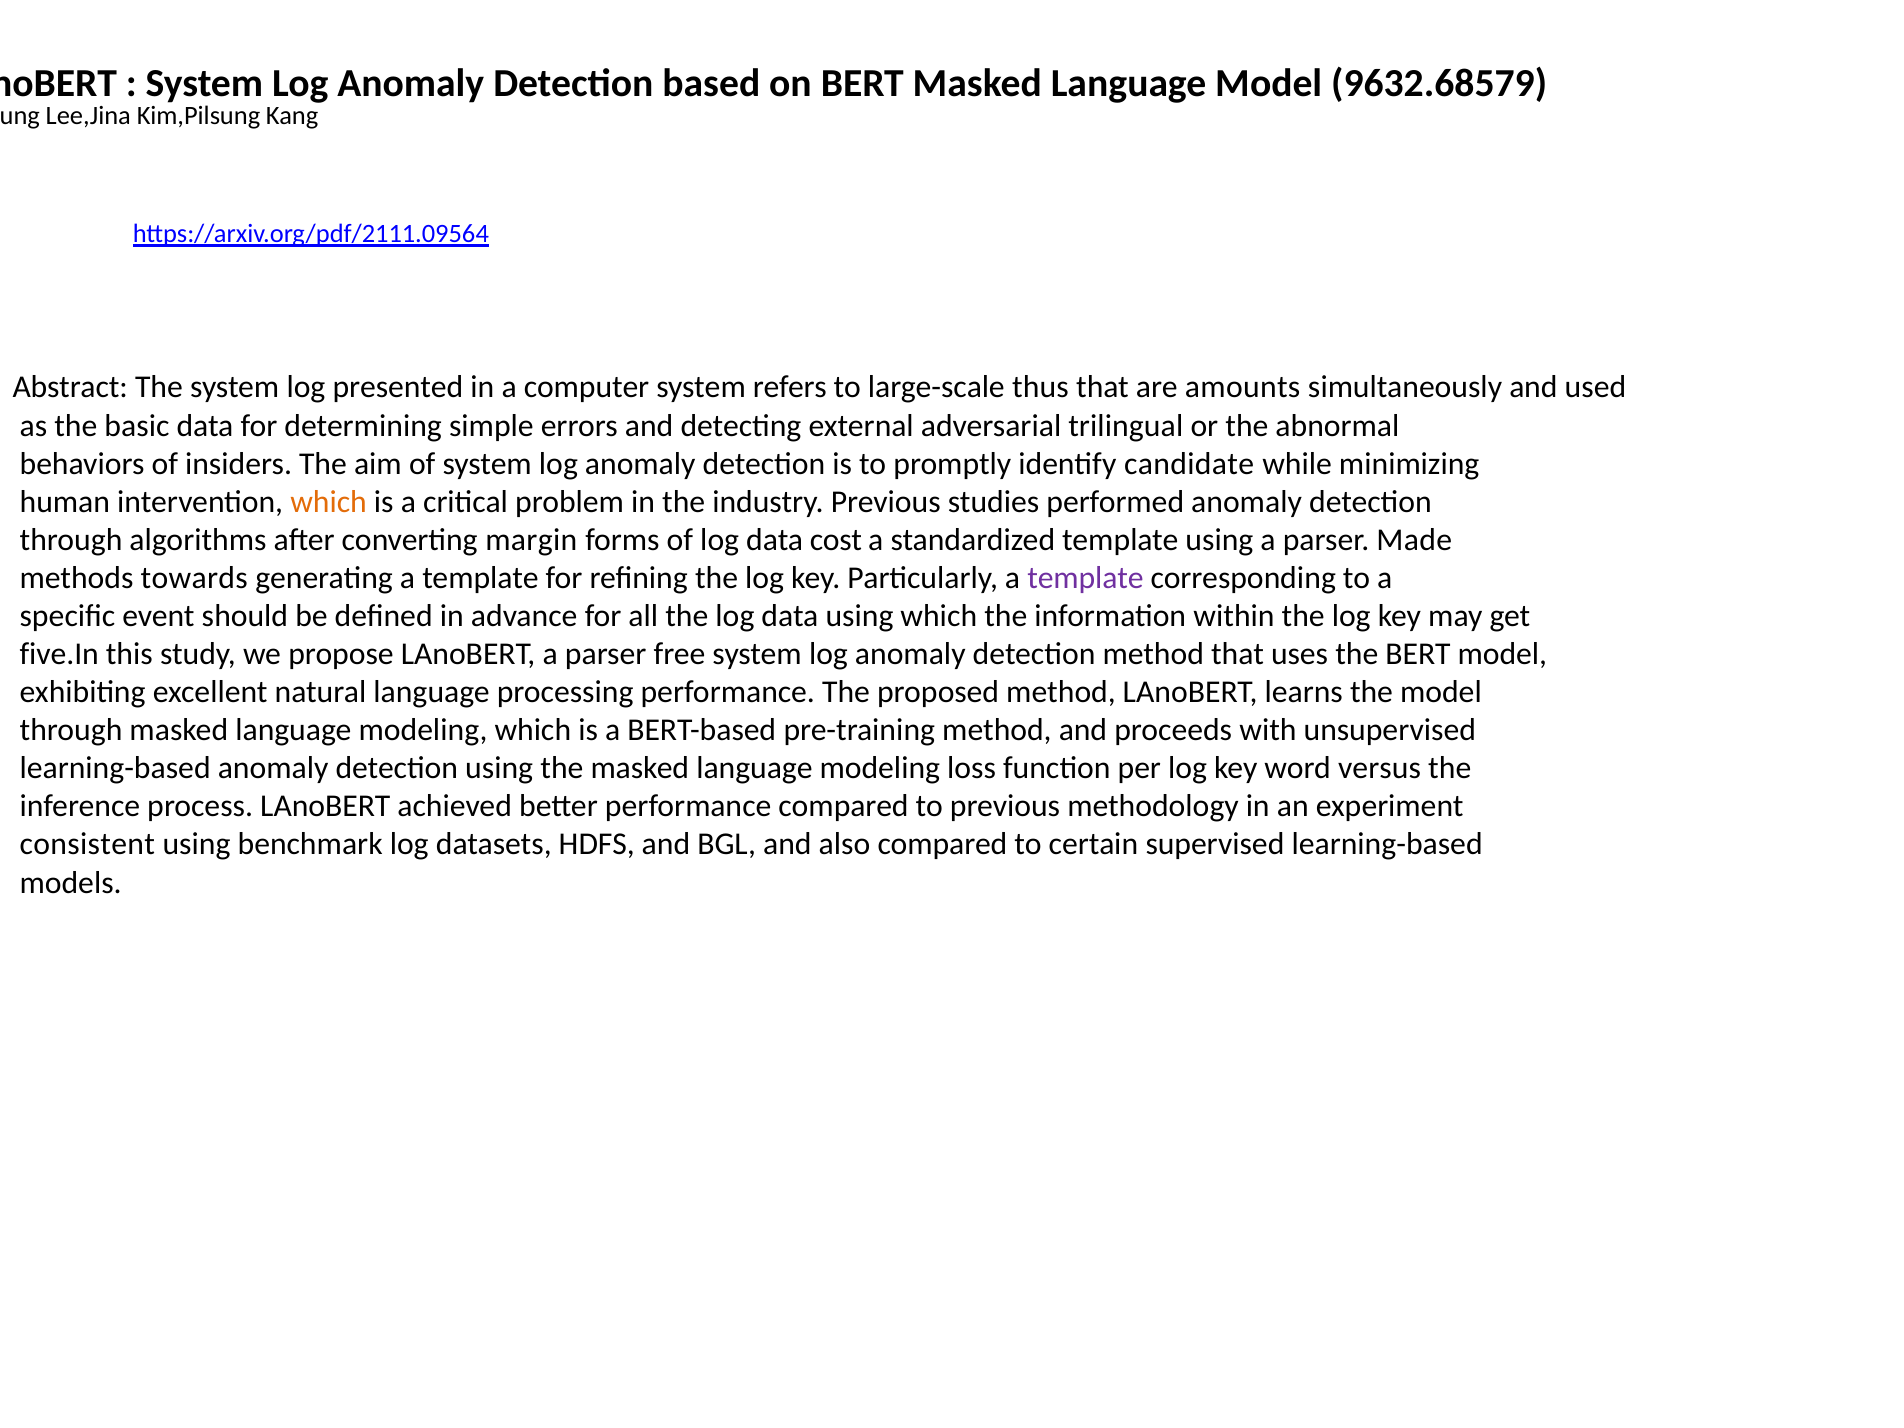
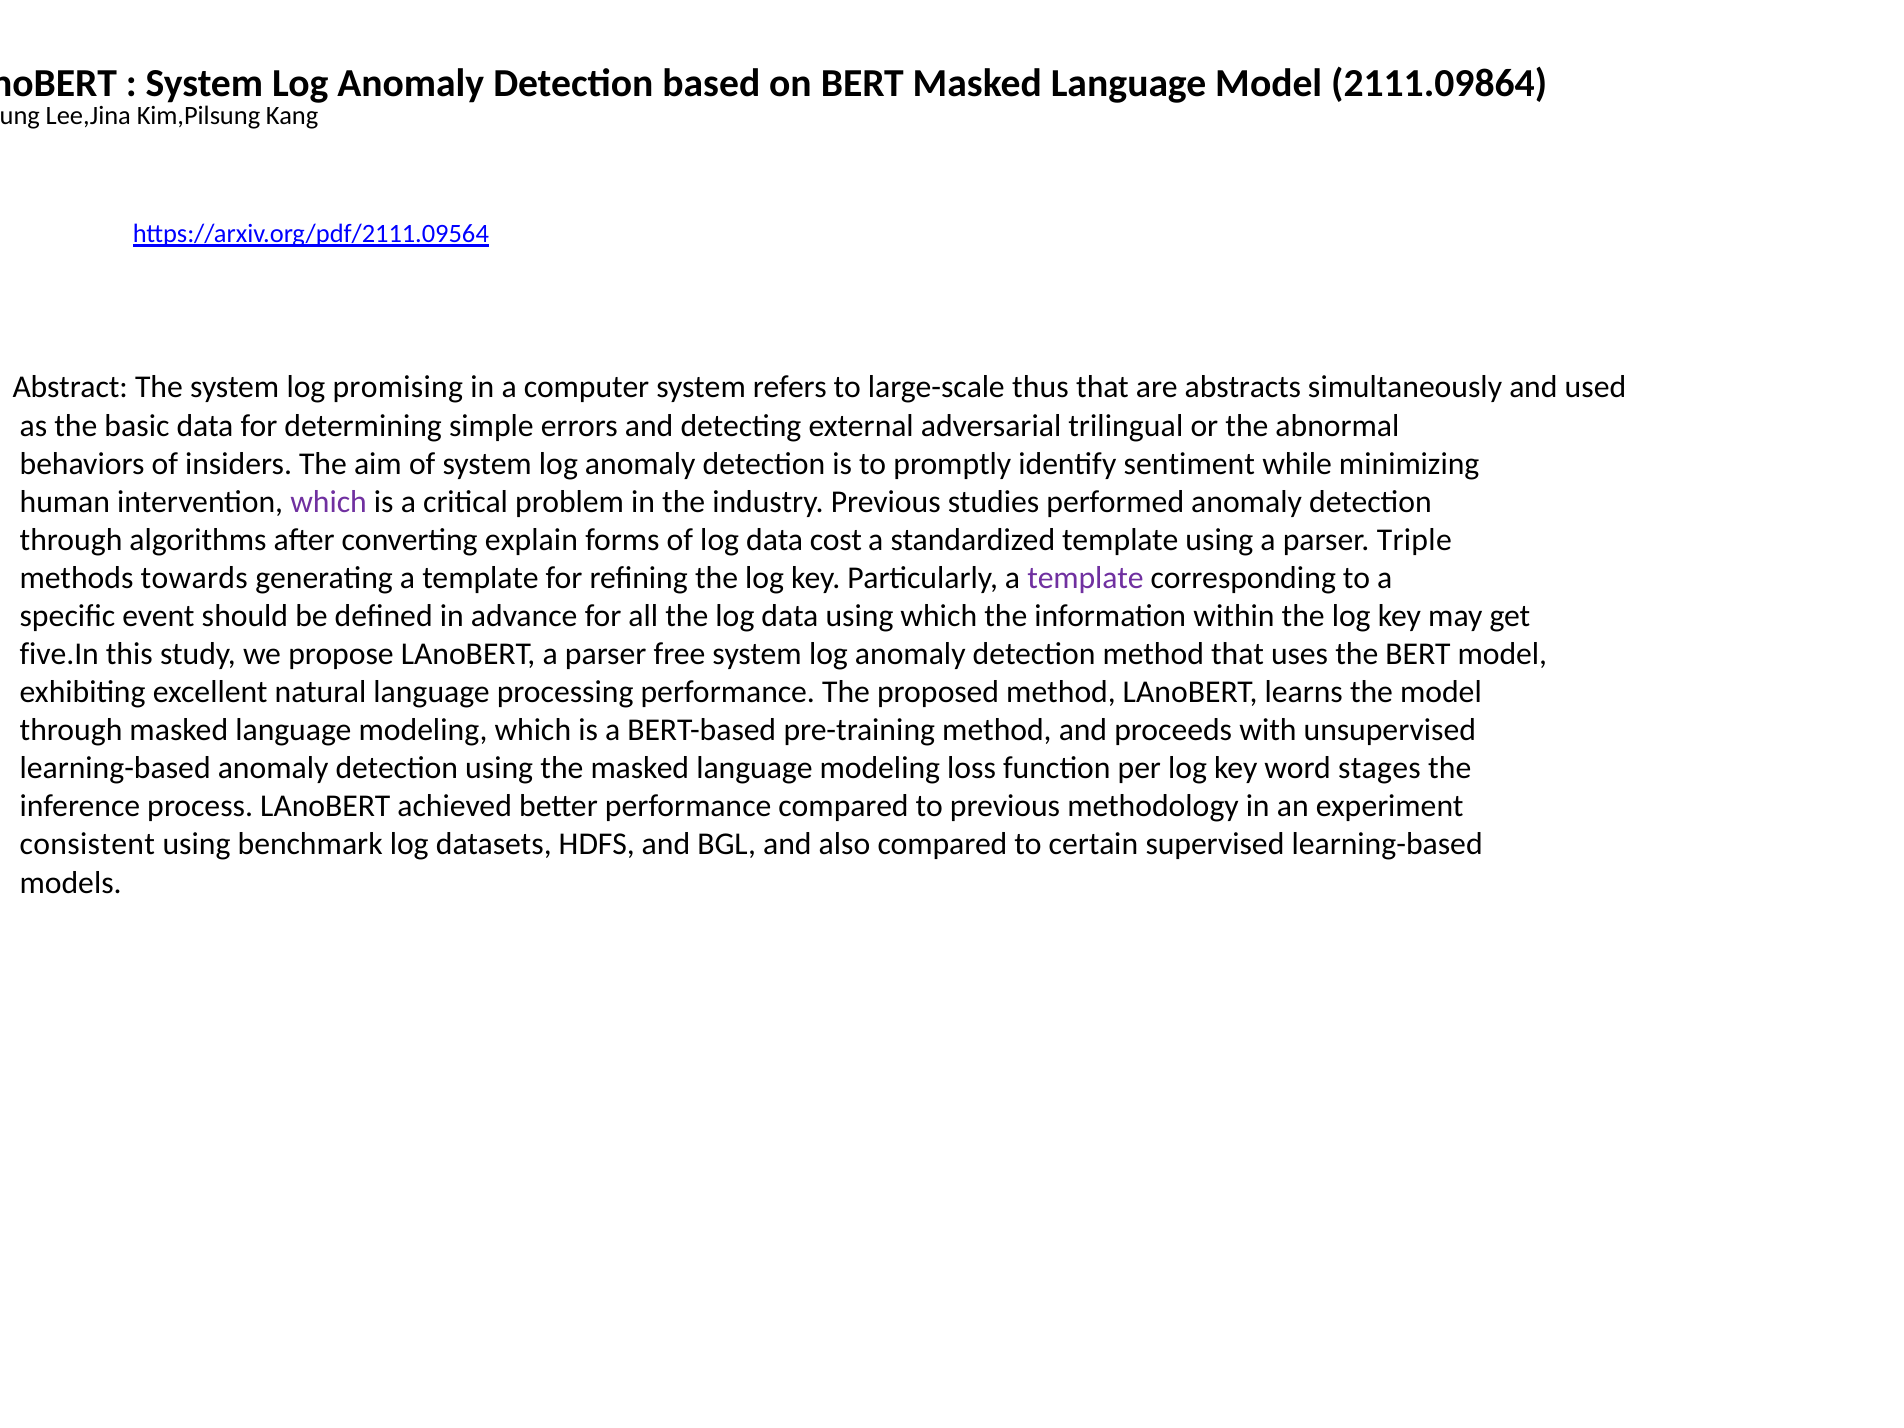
9632.68579: 9632.68579 -> 2111.09864 (1439, 84)
presented: presented -> promising (398, 388)
amounts: amounts -> abstracts (1243, 388)
candidate: candidate -> sentiment (1189, 464)
which colour: orange -> purple (329, 502)
margin: margin -> explain (531, 540)
Made: Made -> Triple (1414, 540)
versus: versus -> stages (1379, 768)
